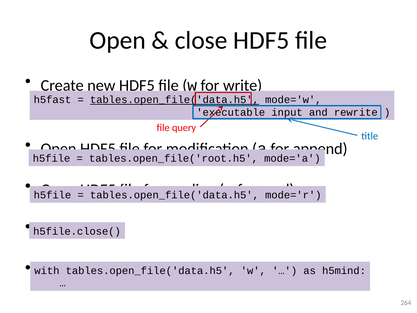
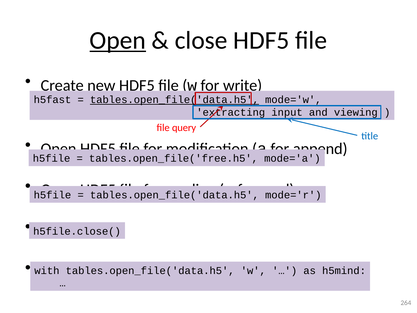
Open underline: none -> present (118, 40)
executable: executable -> extracting (231, 112)
rewrite: rewrite -> viewing (362, 112)
tables.open_file('root.h5: tables.open_file('root.h5 -> tables.open_file('free.h5 (174, 158)
